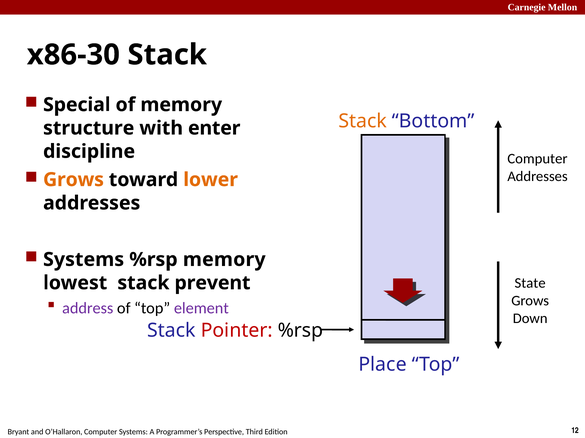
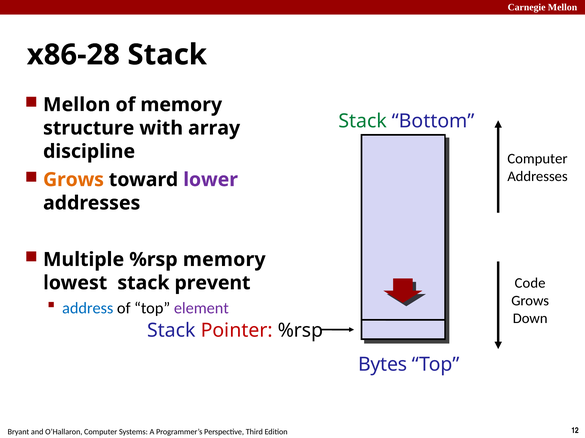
x86-30: x86-30 -> x86-28 (73, 55)
Special: Special -> Mellon (77, 105)
Stack colour: orange -> green (363, 121)
enter: enter -> array (214, 128)
lower colour: orange -> purple (211, 180)
Systems: Systems -> Multiple (84, 260)
State: State -> Code (530, 284)
address colour: purple -> blue (88, 309)
Place: Place -> Bytes (383, 365)
